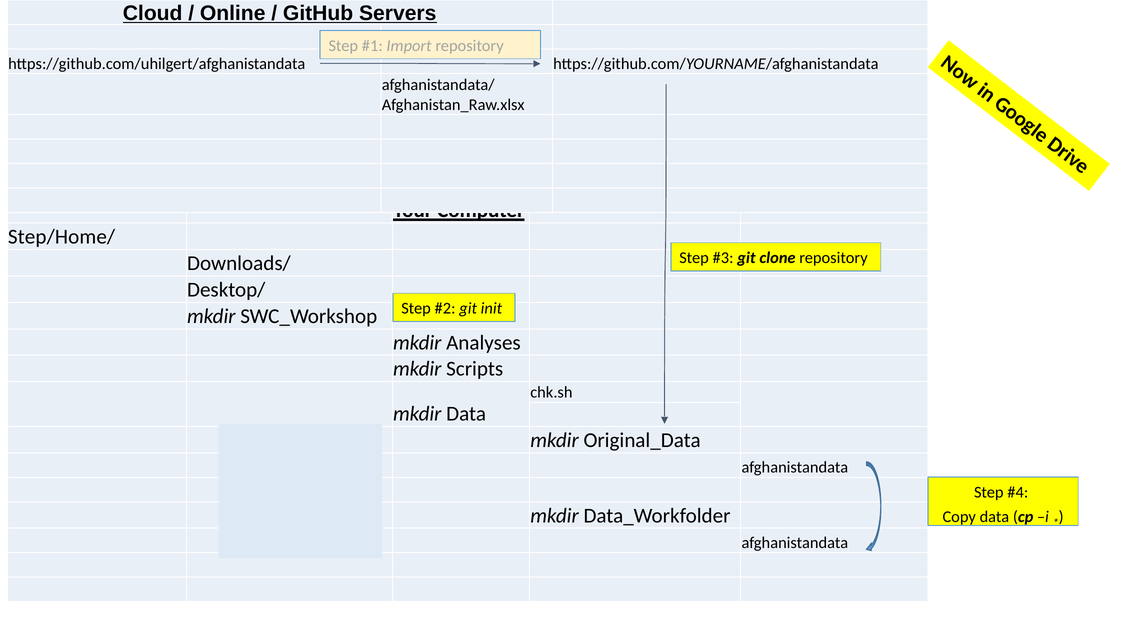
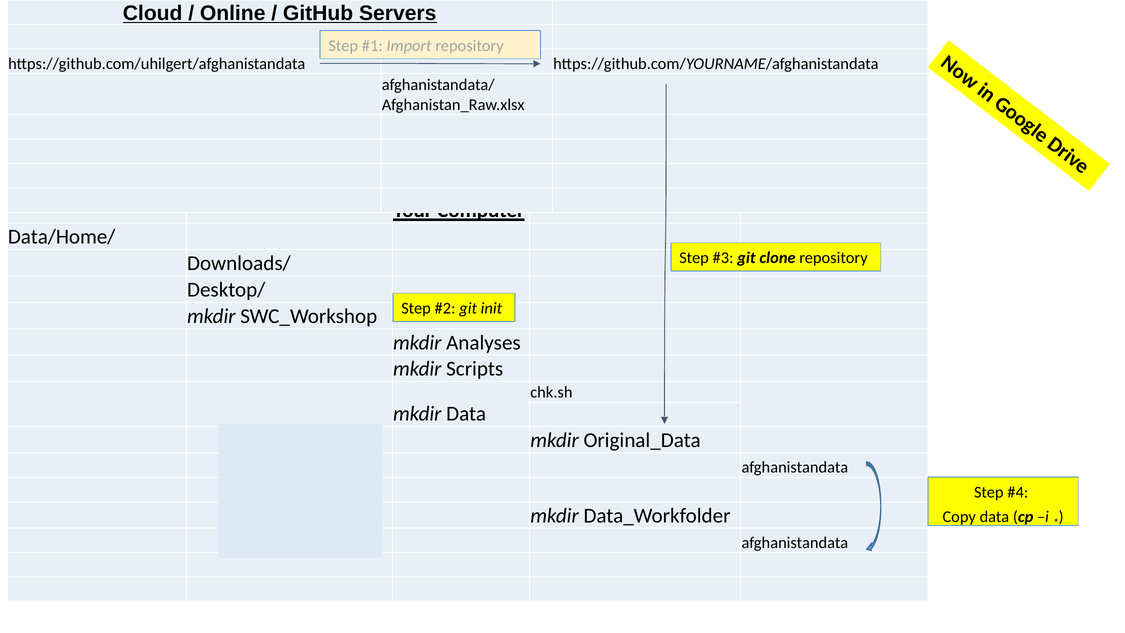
Step/Home/: Step/Home/ -> Data/Home/ (62, 237)
